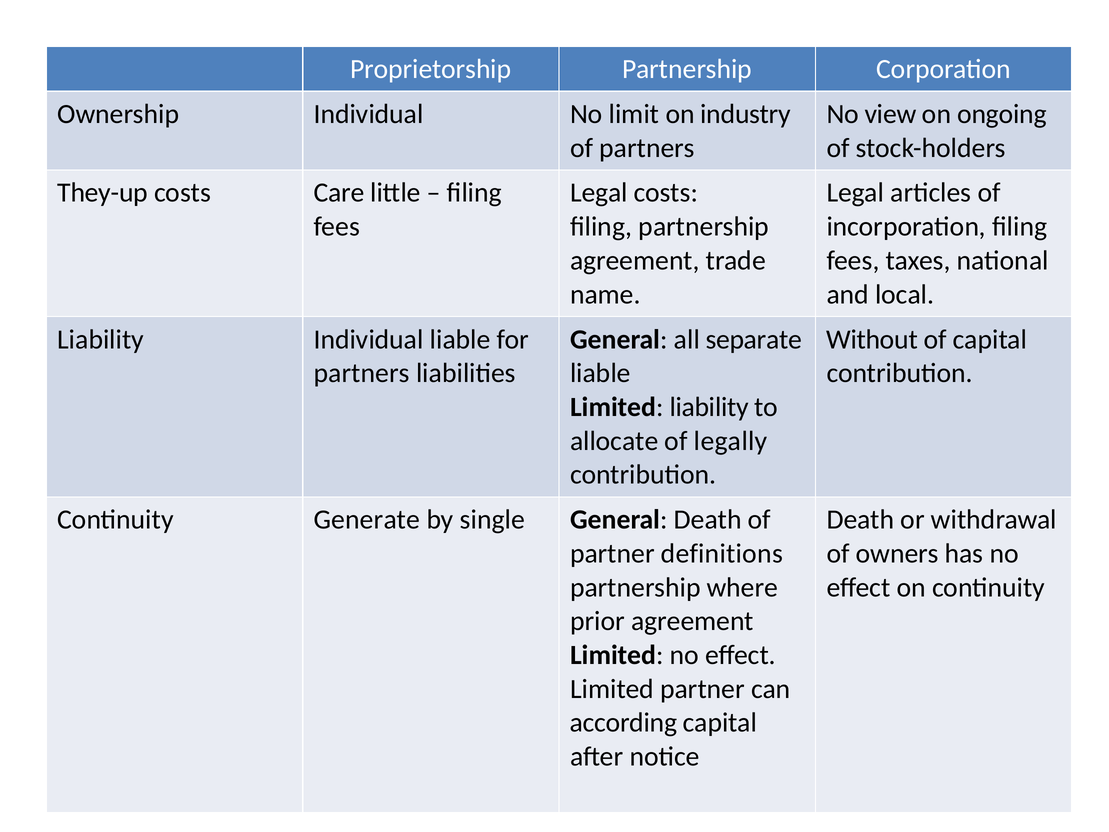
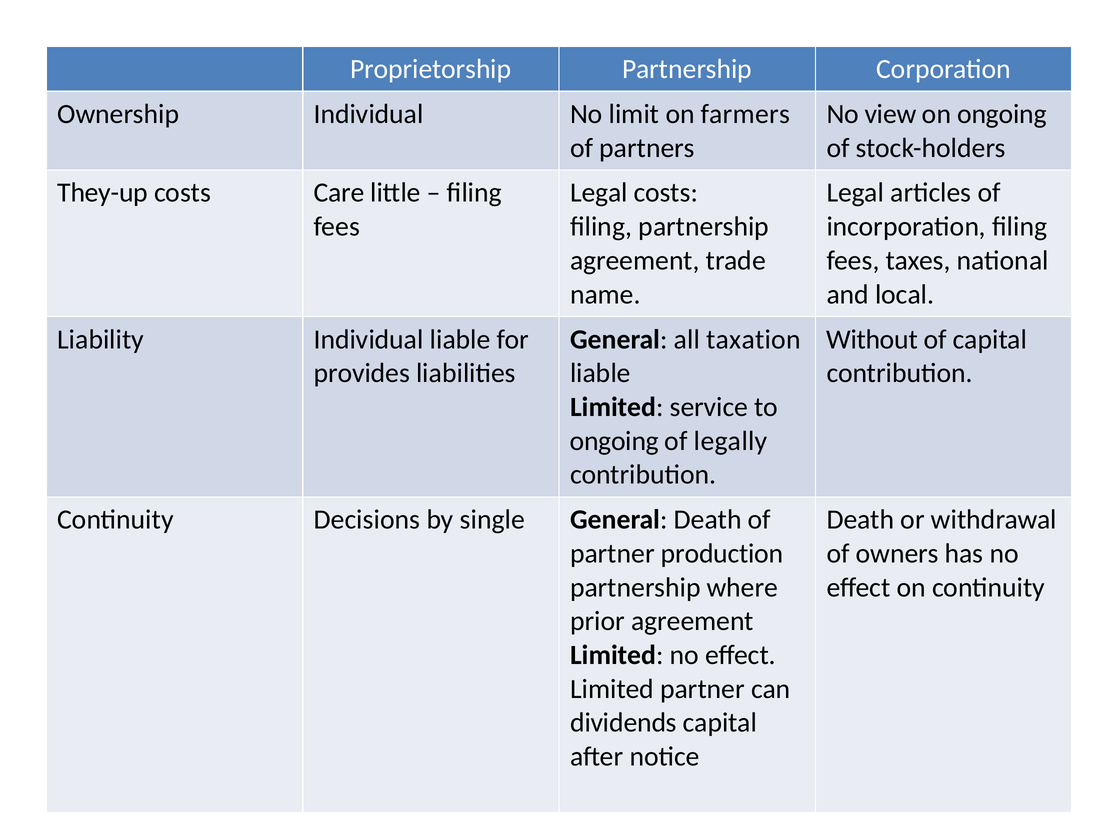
industry: industry -> farmers (745, 114)
separate: separate -> taxation (754, 339)
partners: partners -> provides (362, 373)
Limited liability: liability -> service (709, 407)
allocate: allocate -> ongoing (614, 441)
Generate: Generate -> Decisions (367, 520)
definitions: definitions -> production (722, 553)
according: according -> dividends (623, 723)
